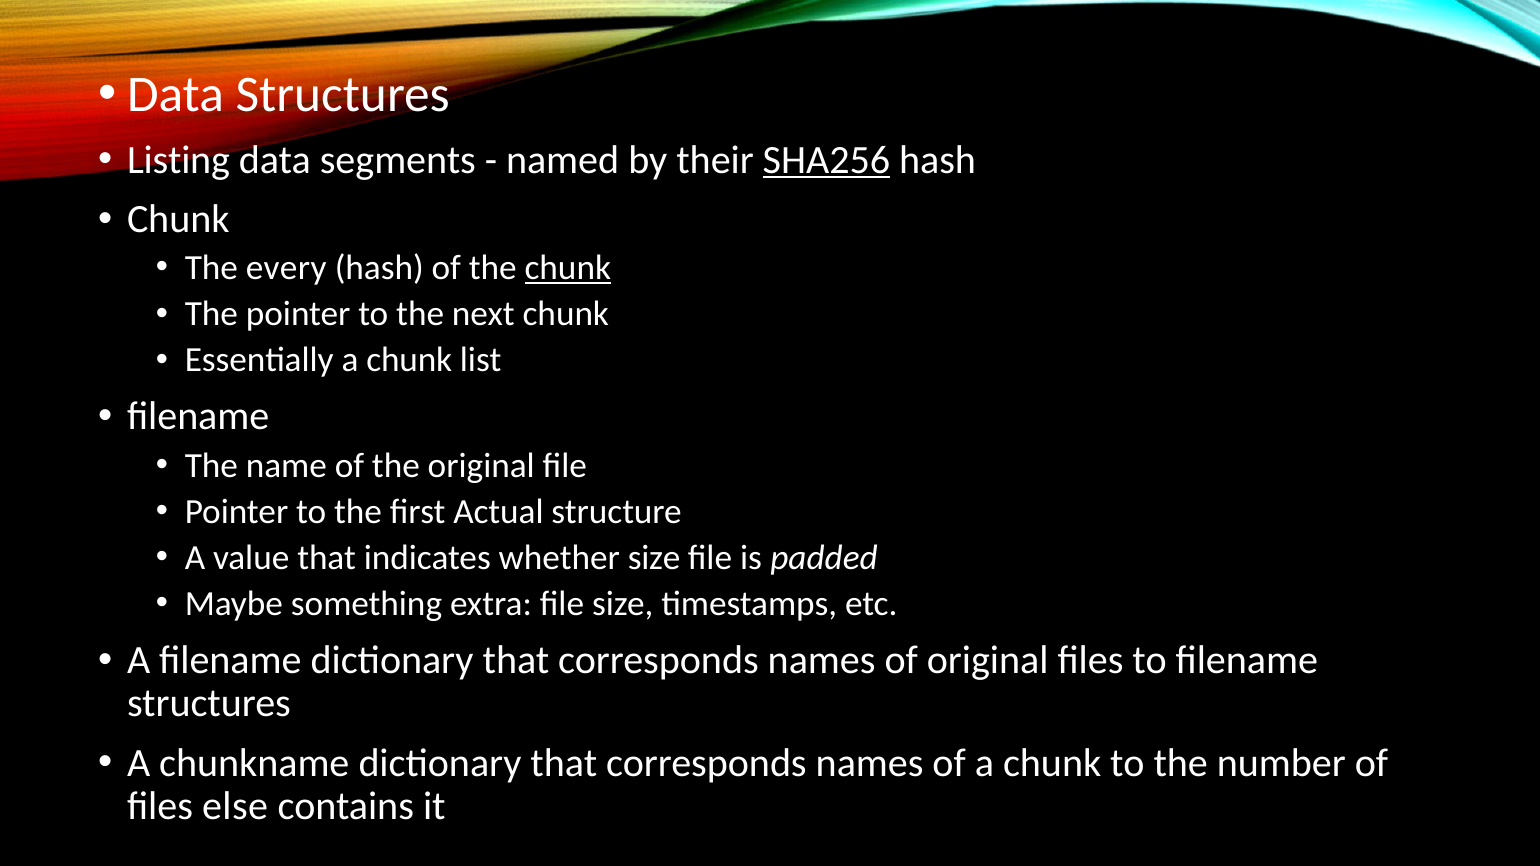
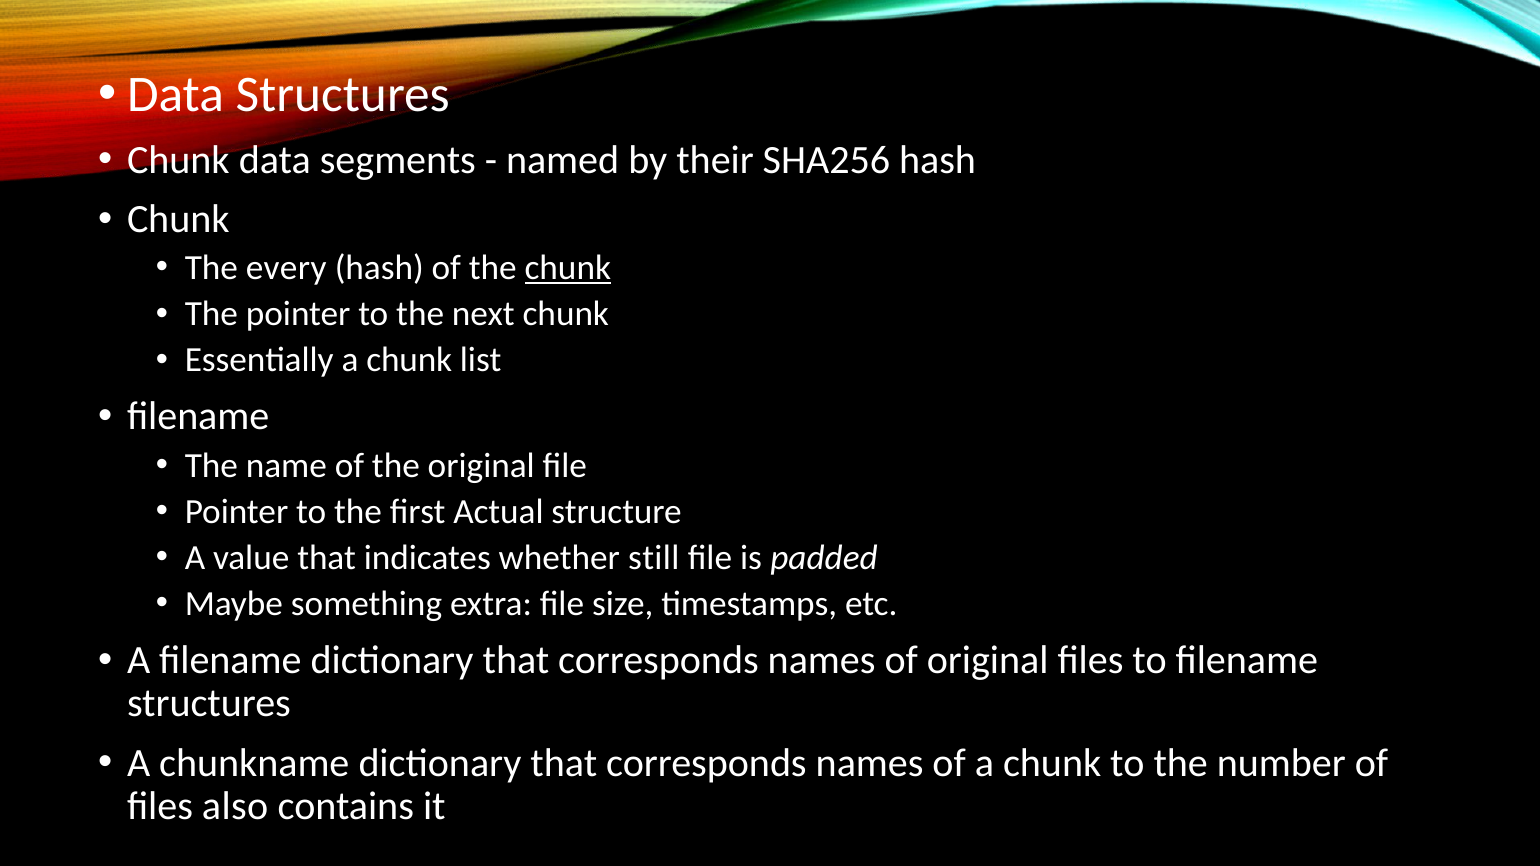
Listing: Listing -> Chunk (178, 160)
SHA256 underline: present -> none (826, 160)
whether size: size -> still (654, 558)
else: else -> also (235, 807)
